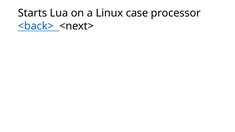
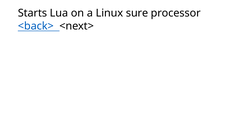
case: case -> sure (137, 13)
